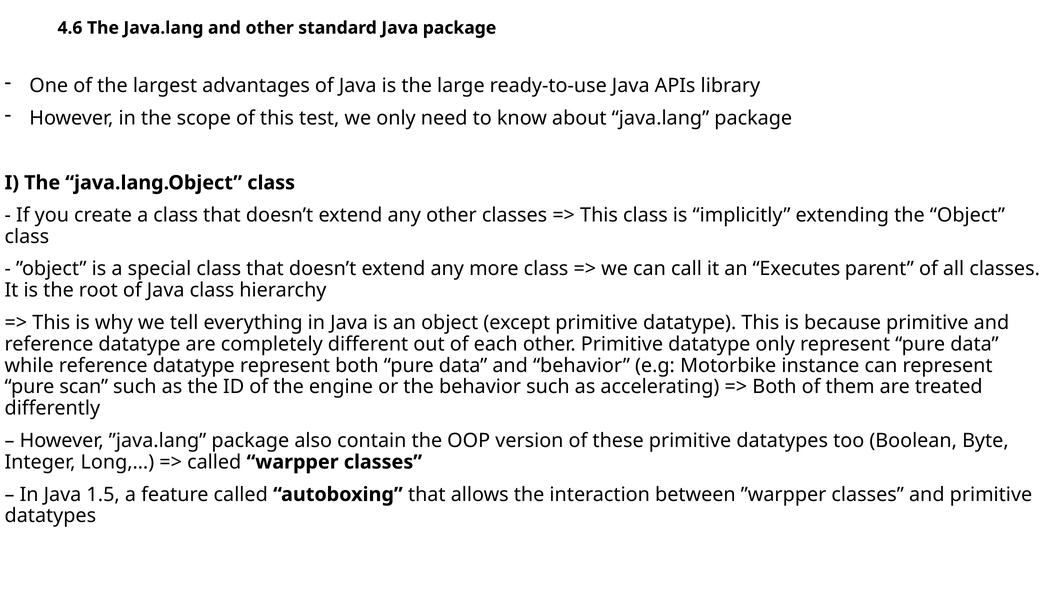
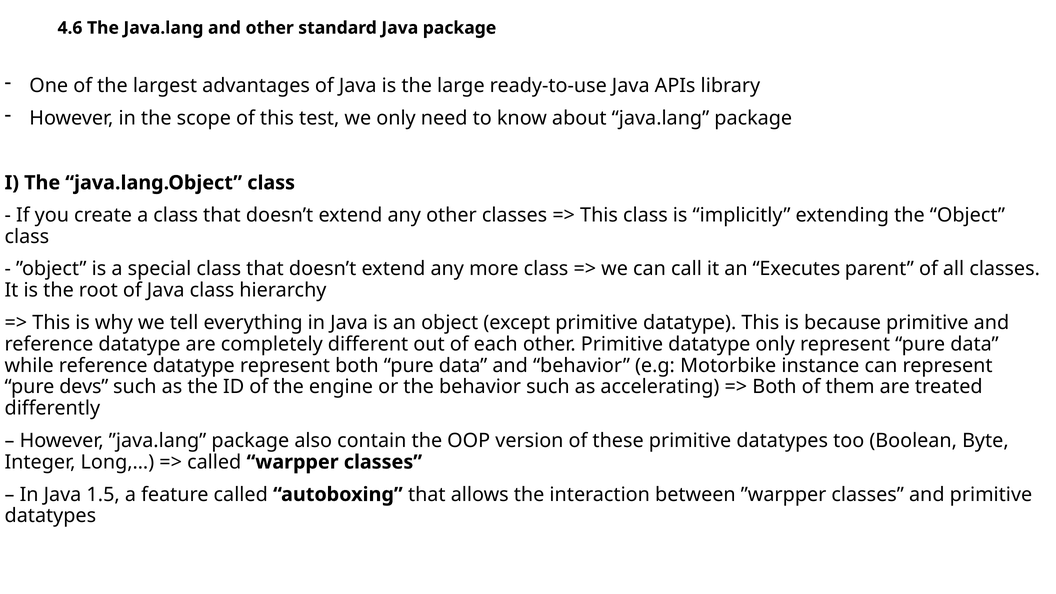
scan: scan -> devs (84, 387)
